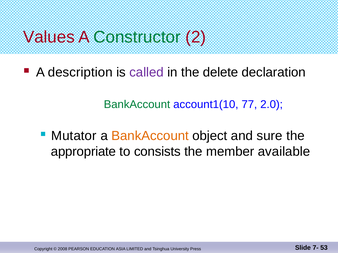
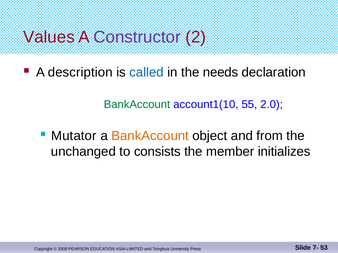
Constructor colour: green -> purple (137, 37)
called colour: purple -> blue (147, 72)
delete: delete -> needs (221, 72)
77: 77 -> 55 (249, 105)
sure: sure -> from (270, 136)
appropriate: appropriate -> unchanged (83, 152)
available: available -> initializes (284, 152)
